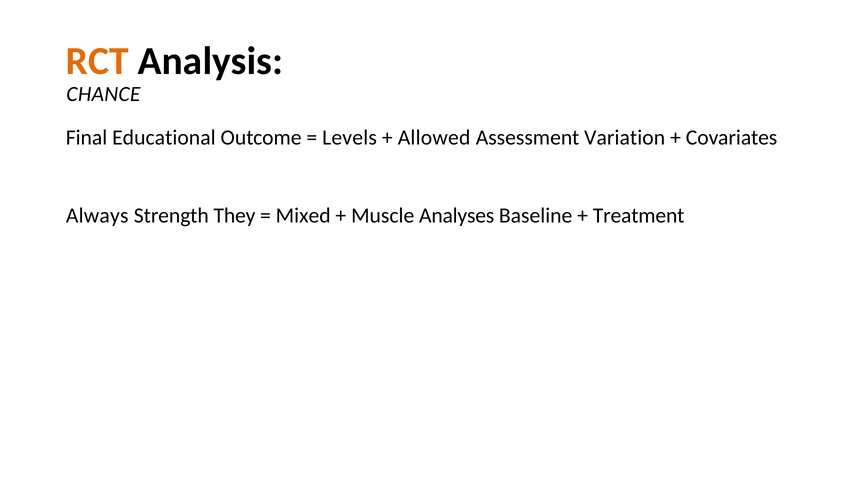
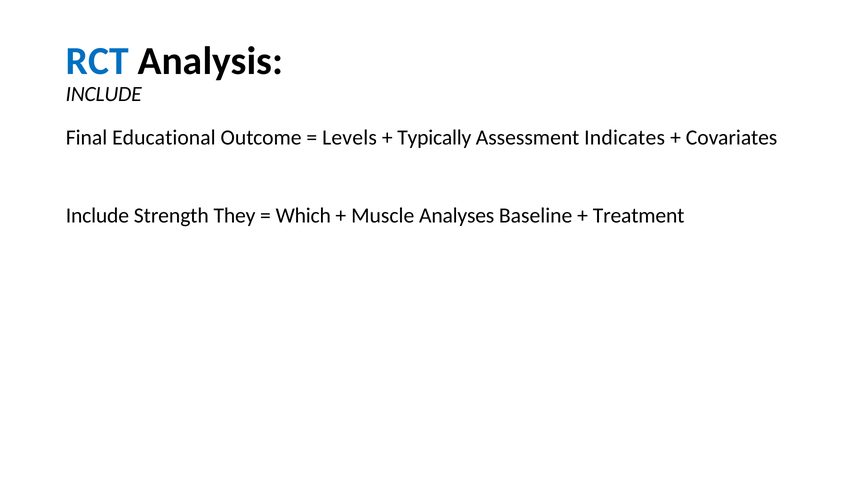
RCT colour: orange -> blue (97, 61)
CHANCE: CHANCE -> INCLUDE (104, 94)
Allowed: Allowed -> Typically (434, 138)
Variation: Variation -> Indicates (625, 138)
Always: Always -> Include (97, 215)
Mixed: Mixed -> Which (303, 215)
